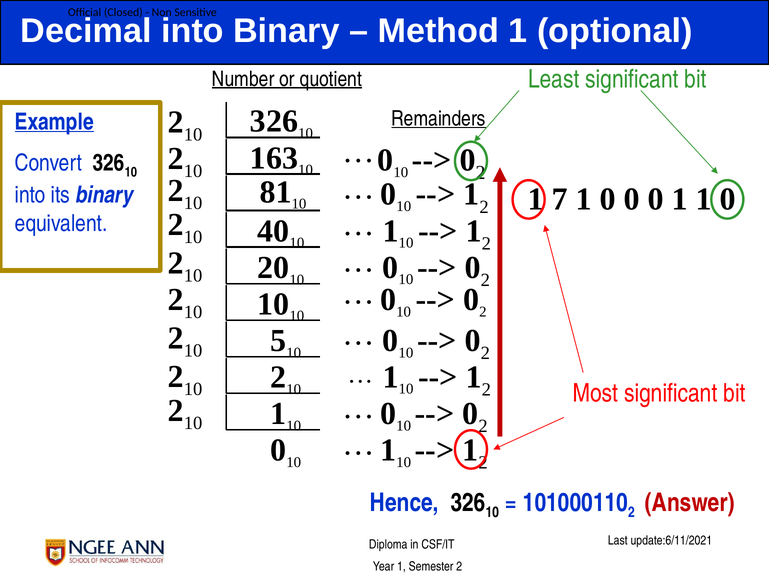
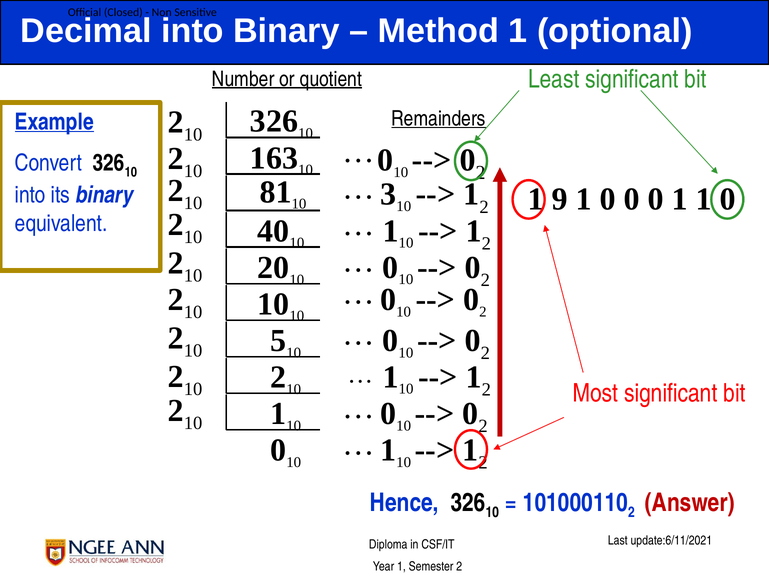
0: 0 -> 3 (388, 194)
7: 7 -> 9 (560, 199)
